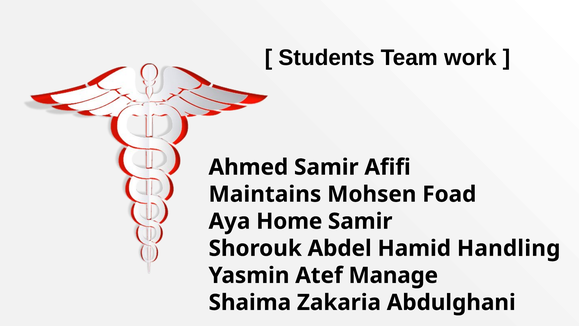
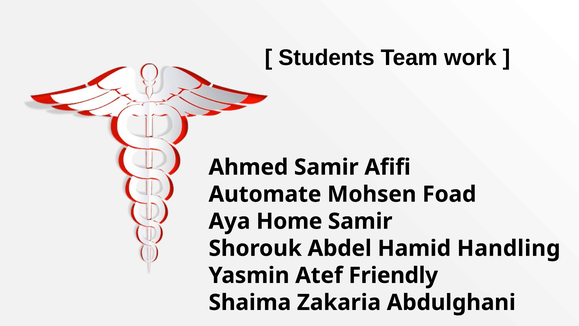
Maintains: Maintains -> Automate (265, 194)
Manage: Manage -> Friendly (393, 275)
